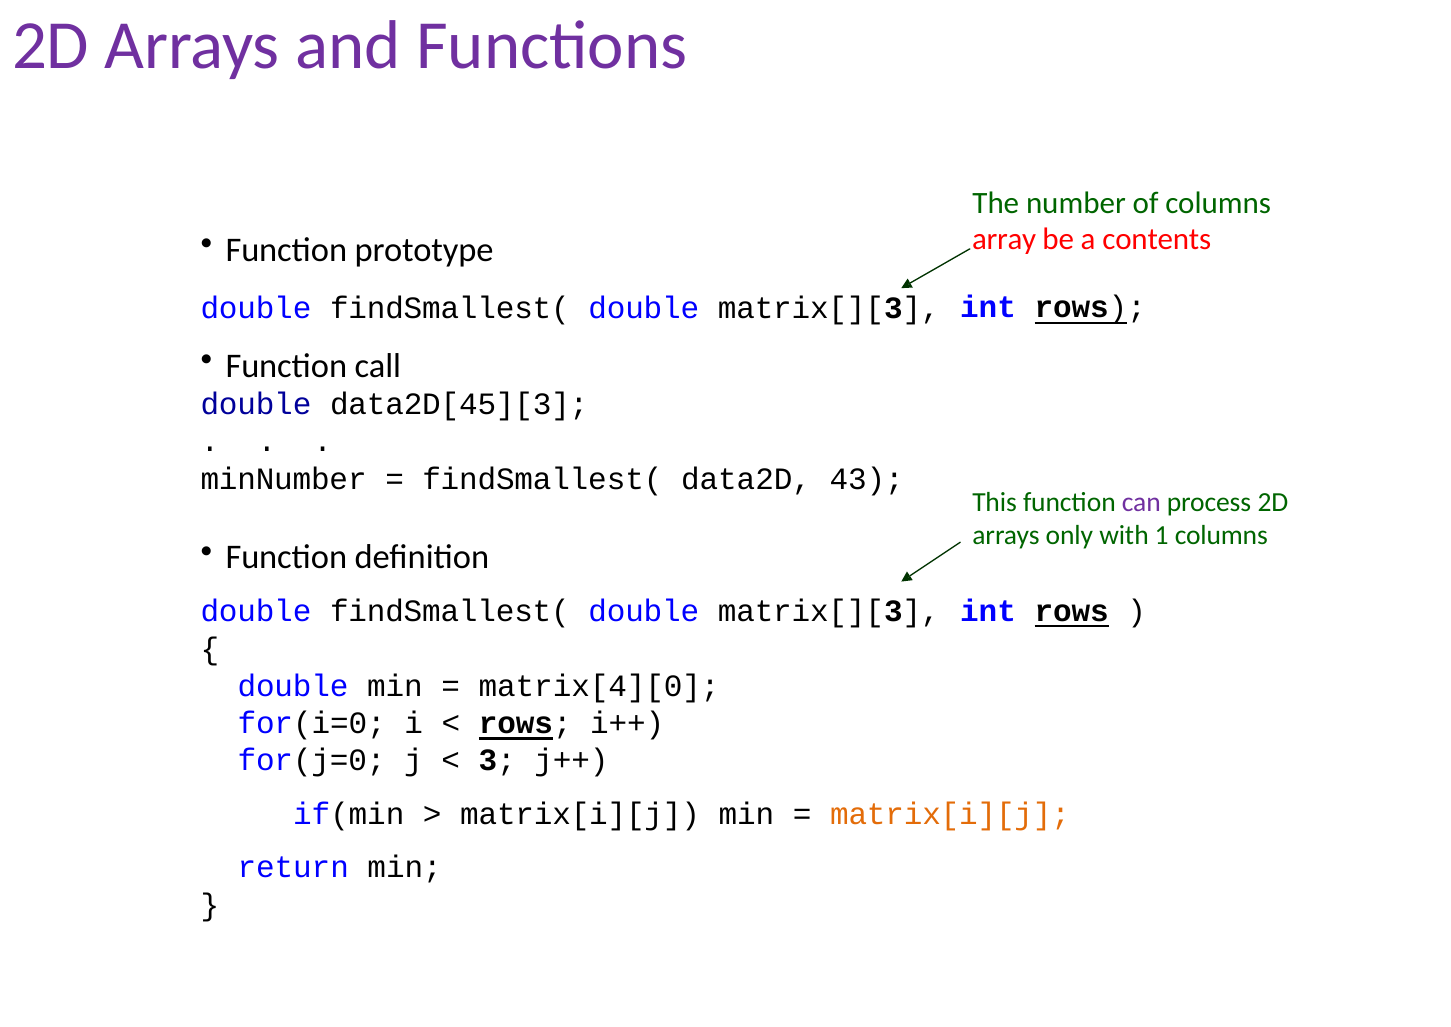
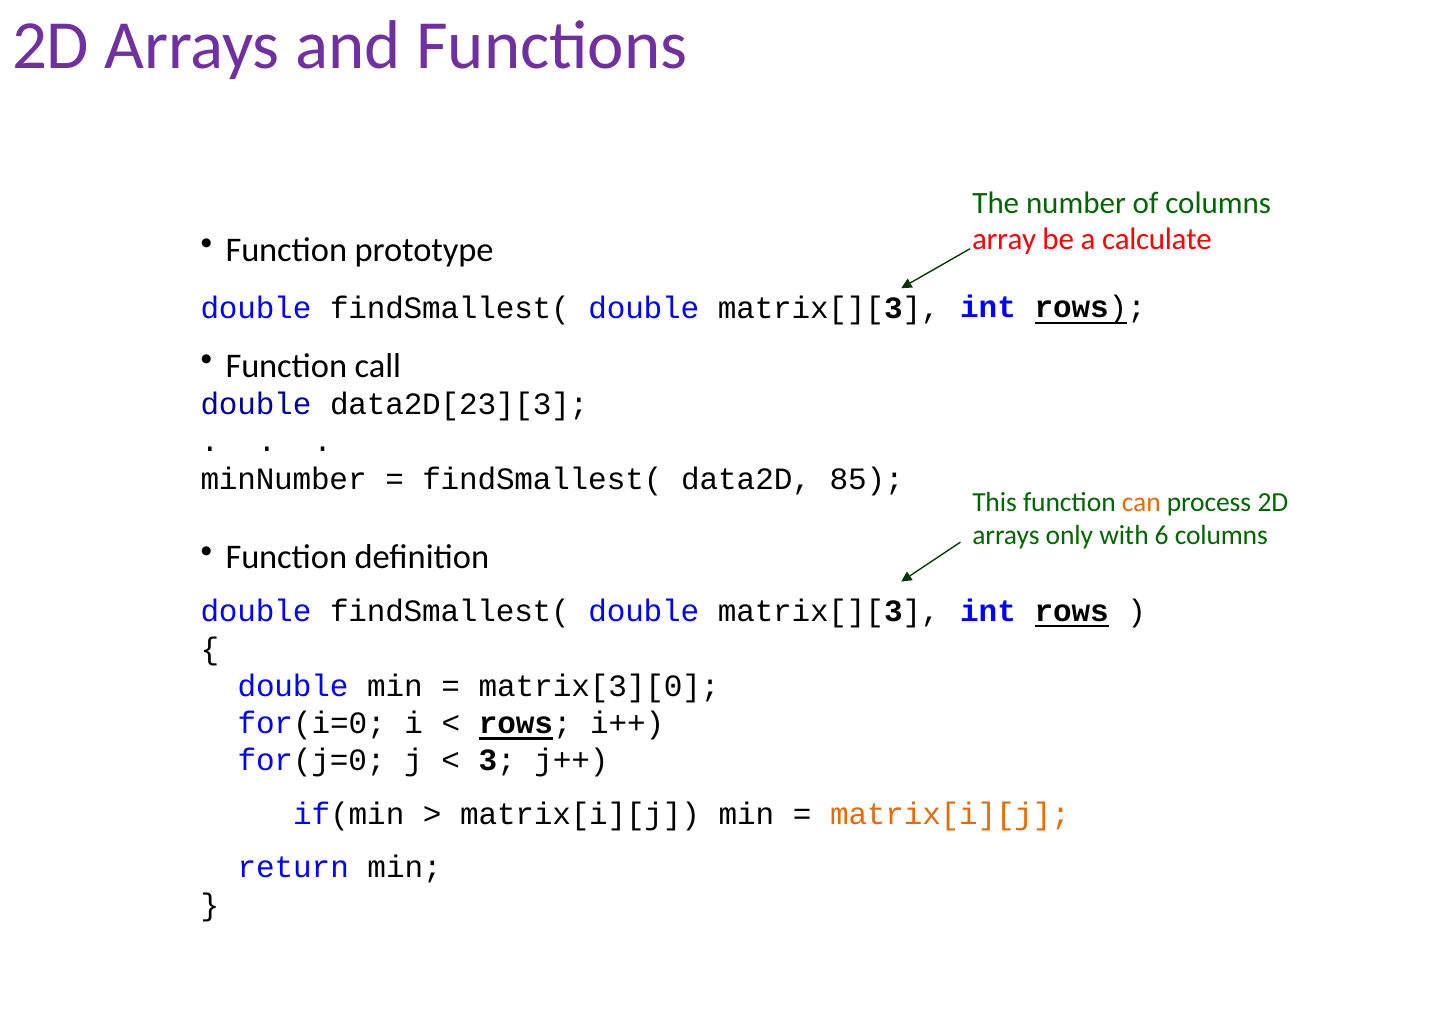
contents: contents -> calculate (1157, 239)
data2D[45][3: data2D[45][3 -> data2D[23][3 (459, 404)
43: 43 -> 85 (867, 479)
can colour: purple -> orange (1141, 502)
1: 1 -> 6 (1162, 535)
matrix[4][0: matrix[4][0 -> matrix[3][0 (599, 686)
